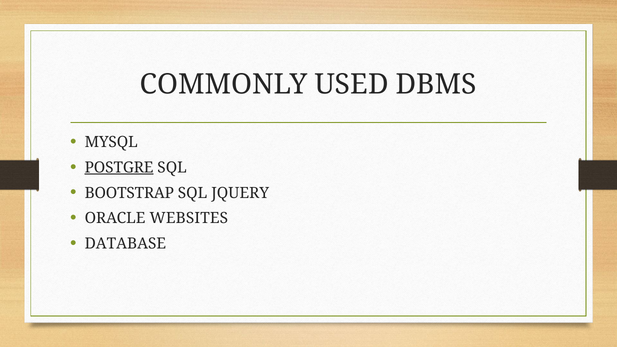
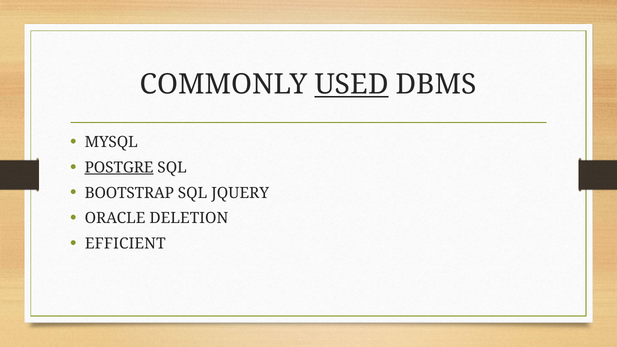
USED underline: none -> present (352, 85)
WEBSITES: WEBSITES -> DELETION (189, 218)
DATABASE: DATABASE -> EFFICIENT (125, 244)
